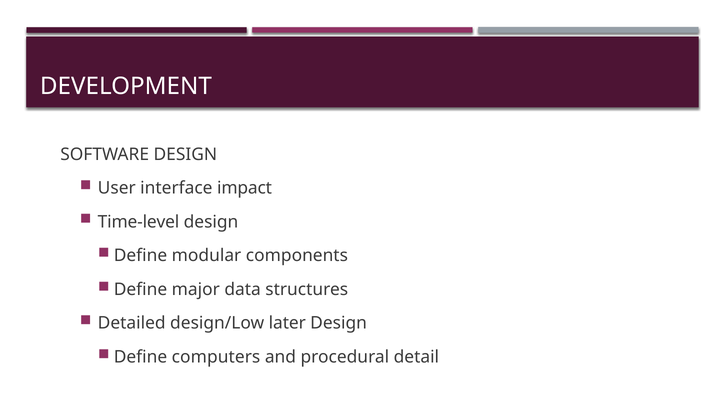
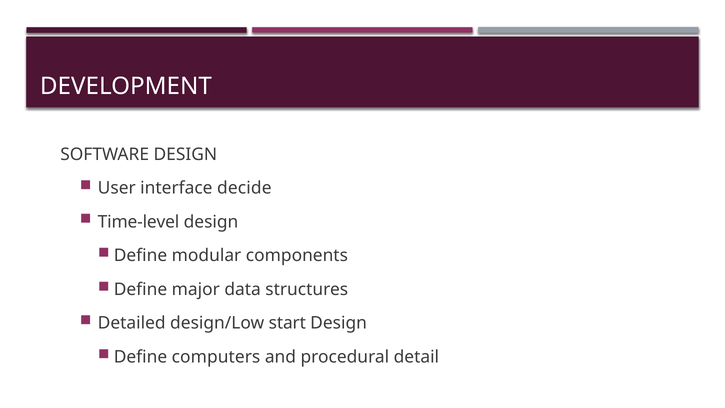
impact: impact -> decide (244, 188)
later: later -> start (287, 323)
